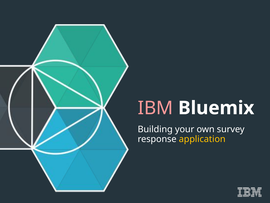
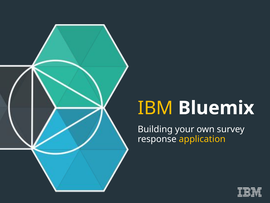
IBM colour: pink -> yellow (155, 108)
